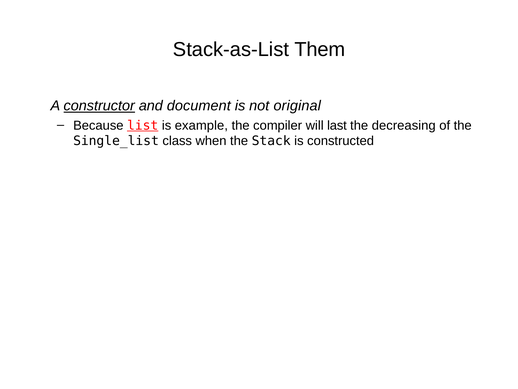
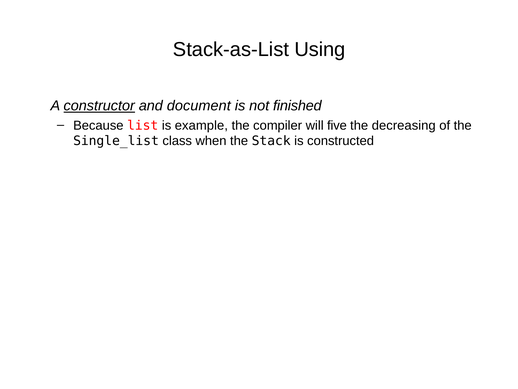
Them: Them -> Using (320, 49)
original: original -> finished (297, 106)
list underline: present -> none (143, 125)
last: last -> five (337, 125)
